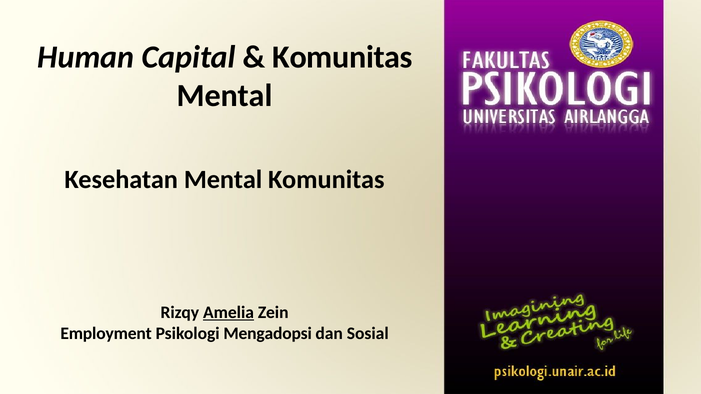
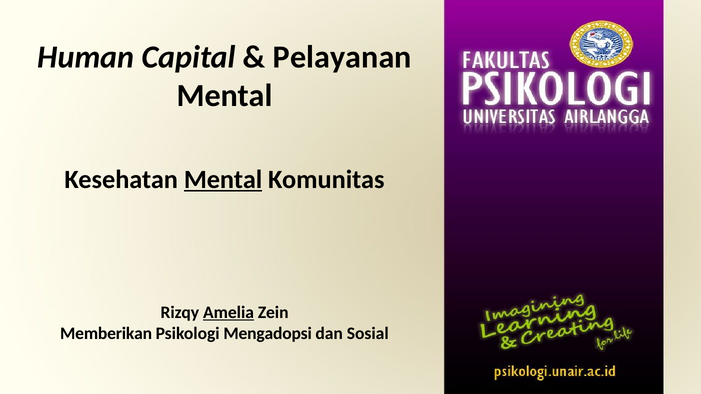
Komunitas: Komunitas -> Pelayanan (342, 57)
Mental underline: none -> present (223, 180)
Employment: Employment -> Memberikan (106, 334)
